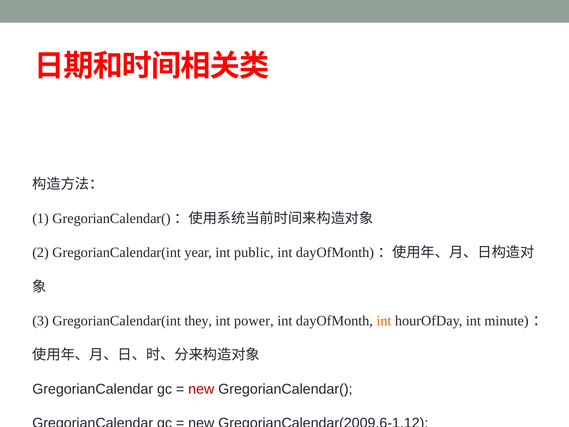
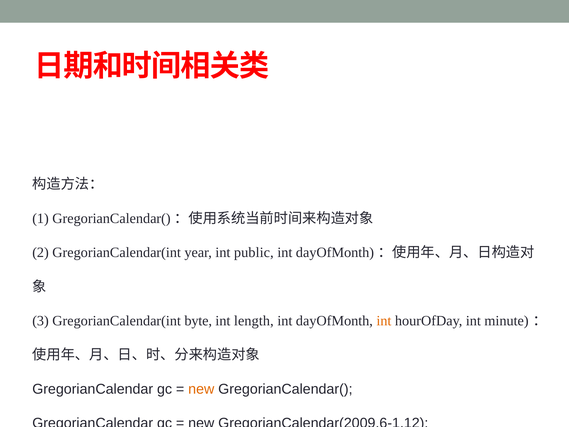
they: they -> byte (198, 321)
power: power -> length (254, 321)
new colour: red -> orange (201, 389)
